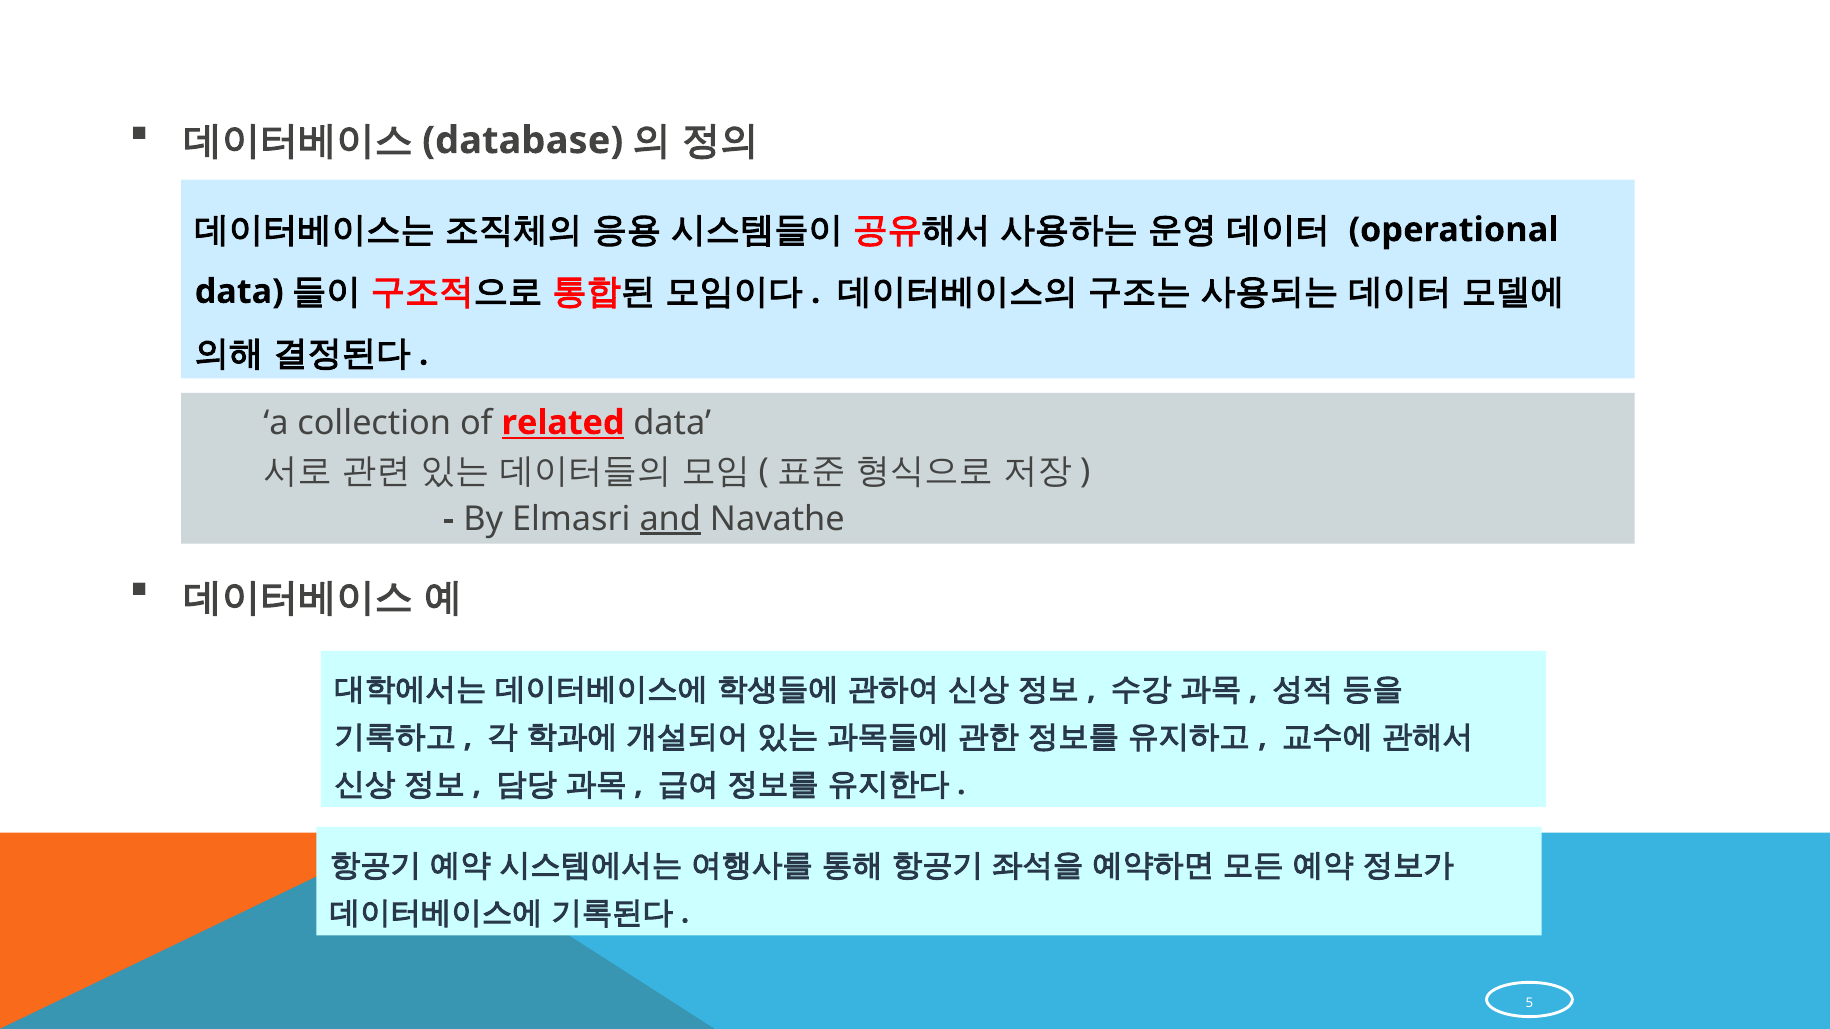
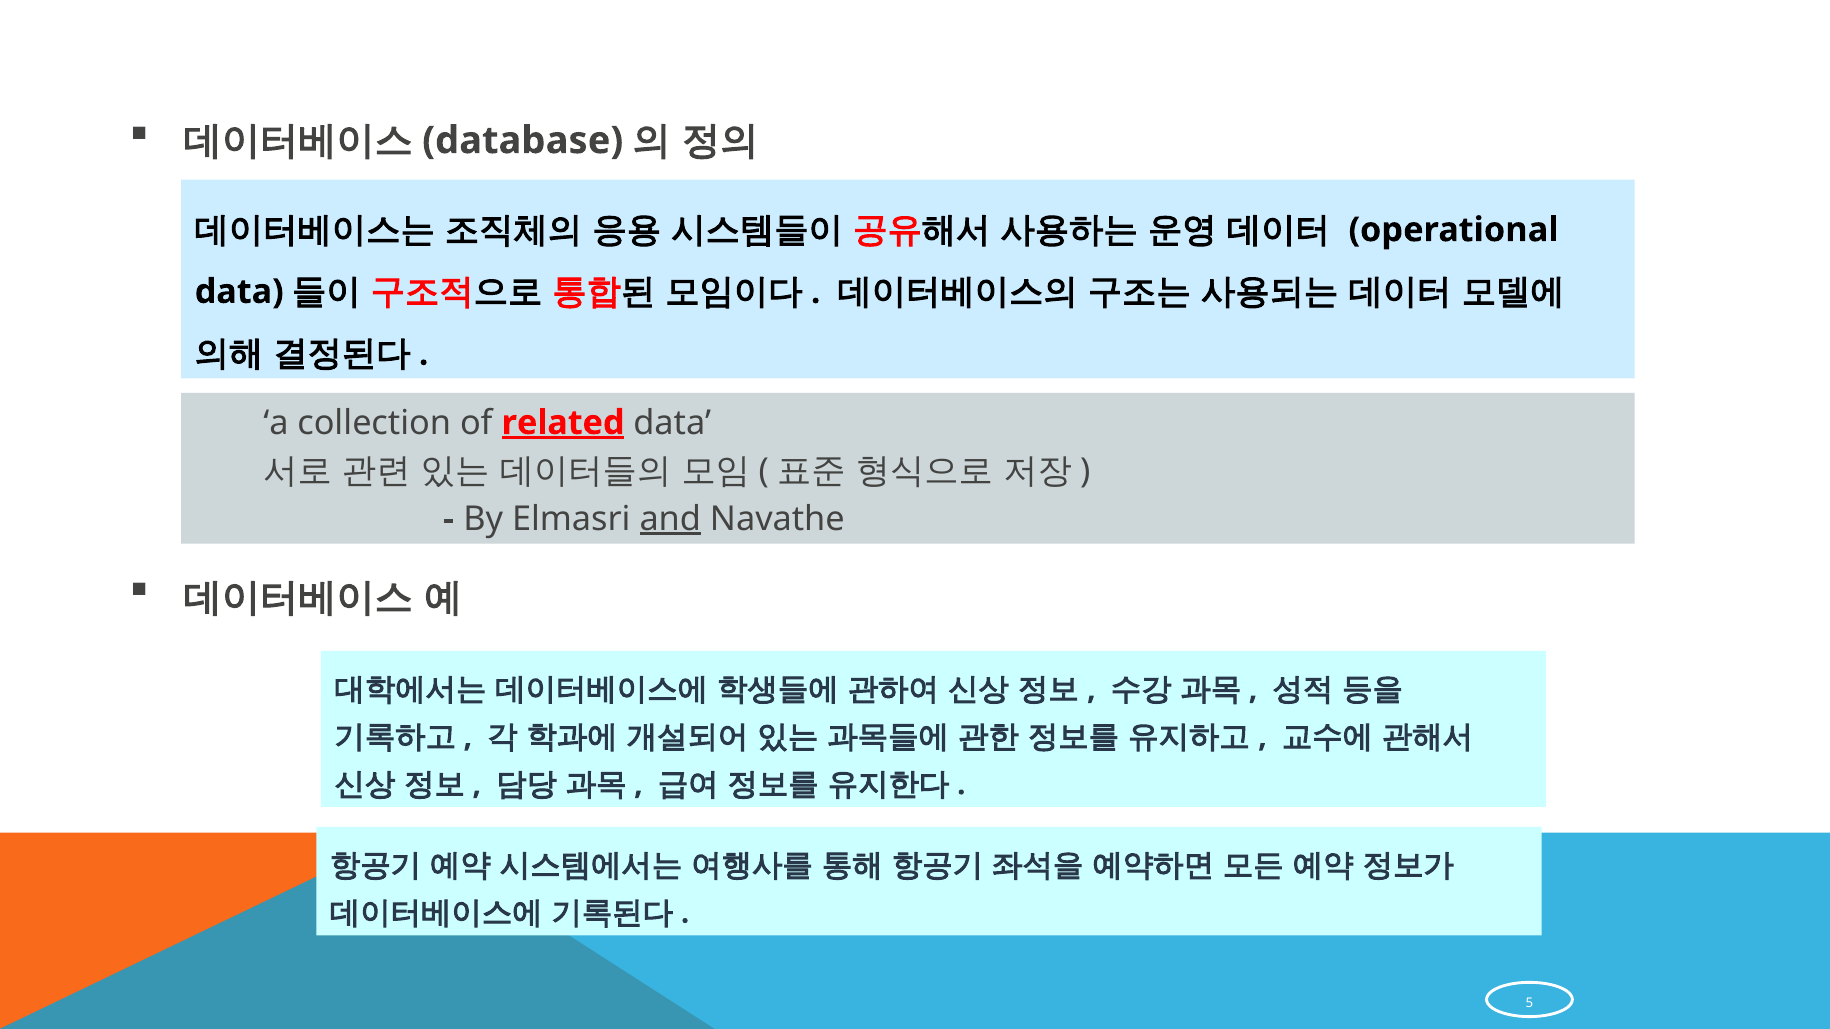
related underline: none -> present (563, 423)
